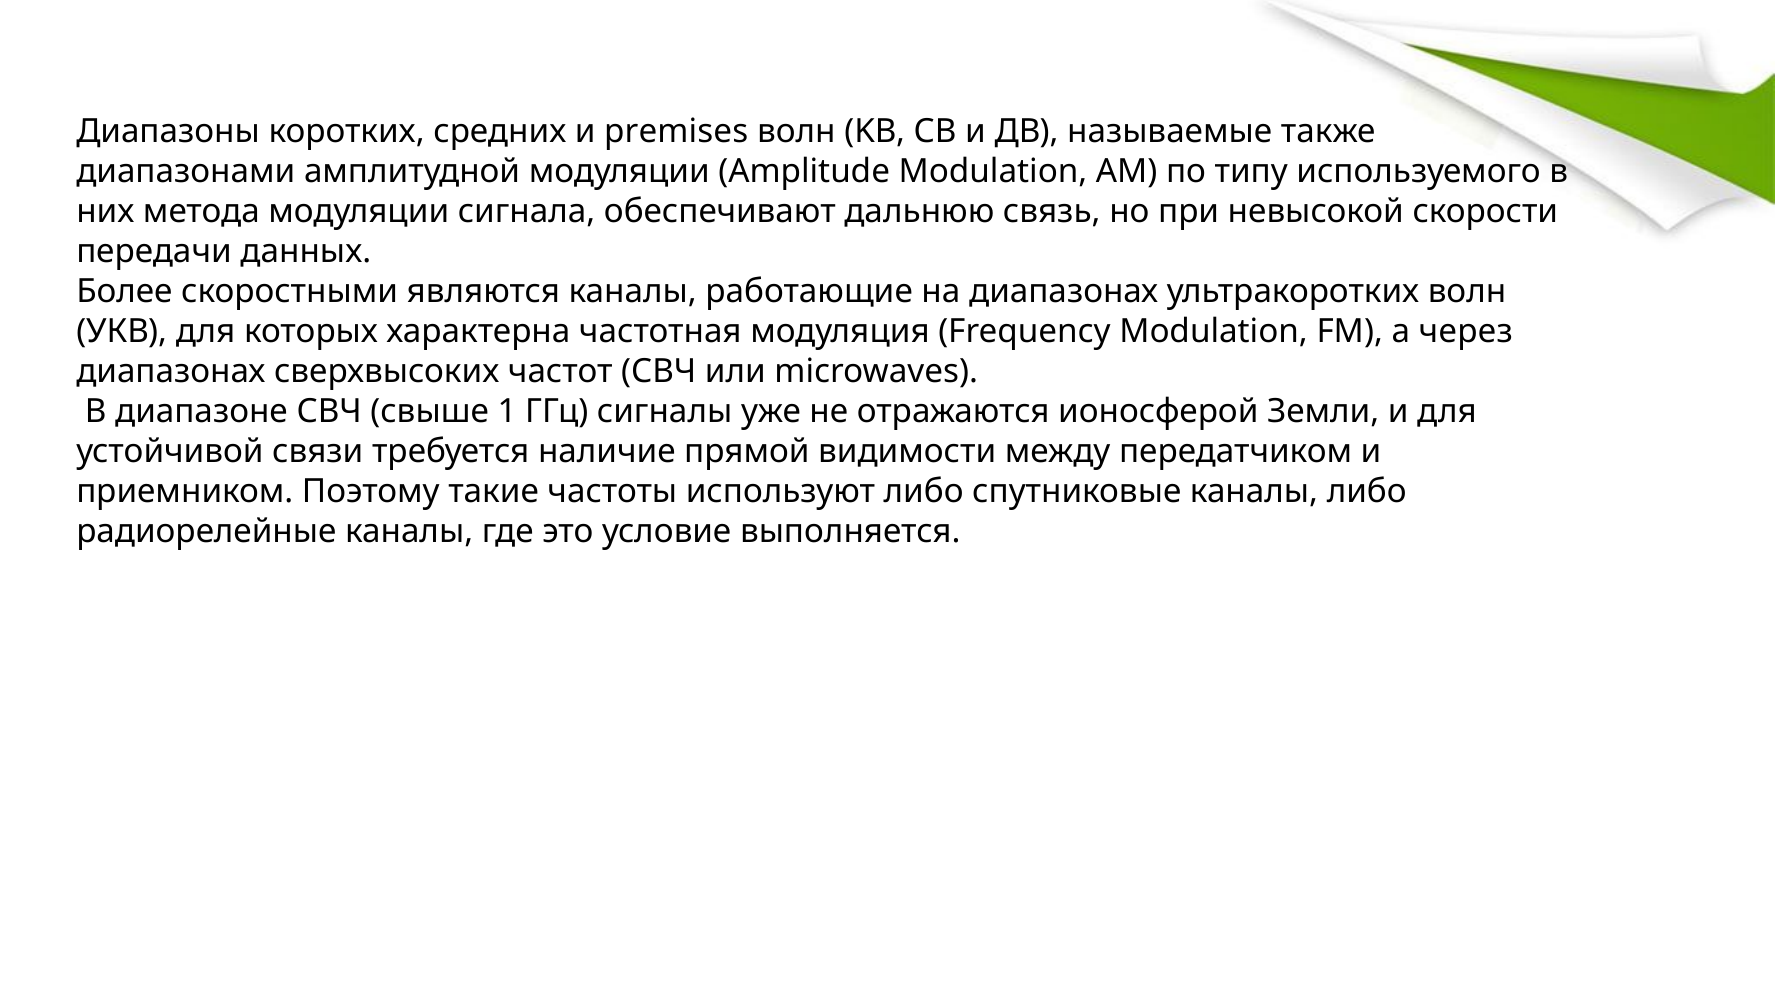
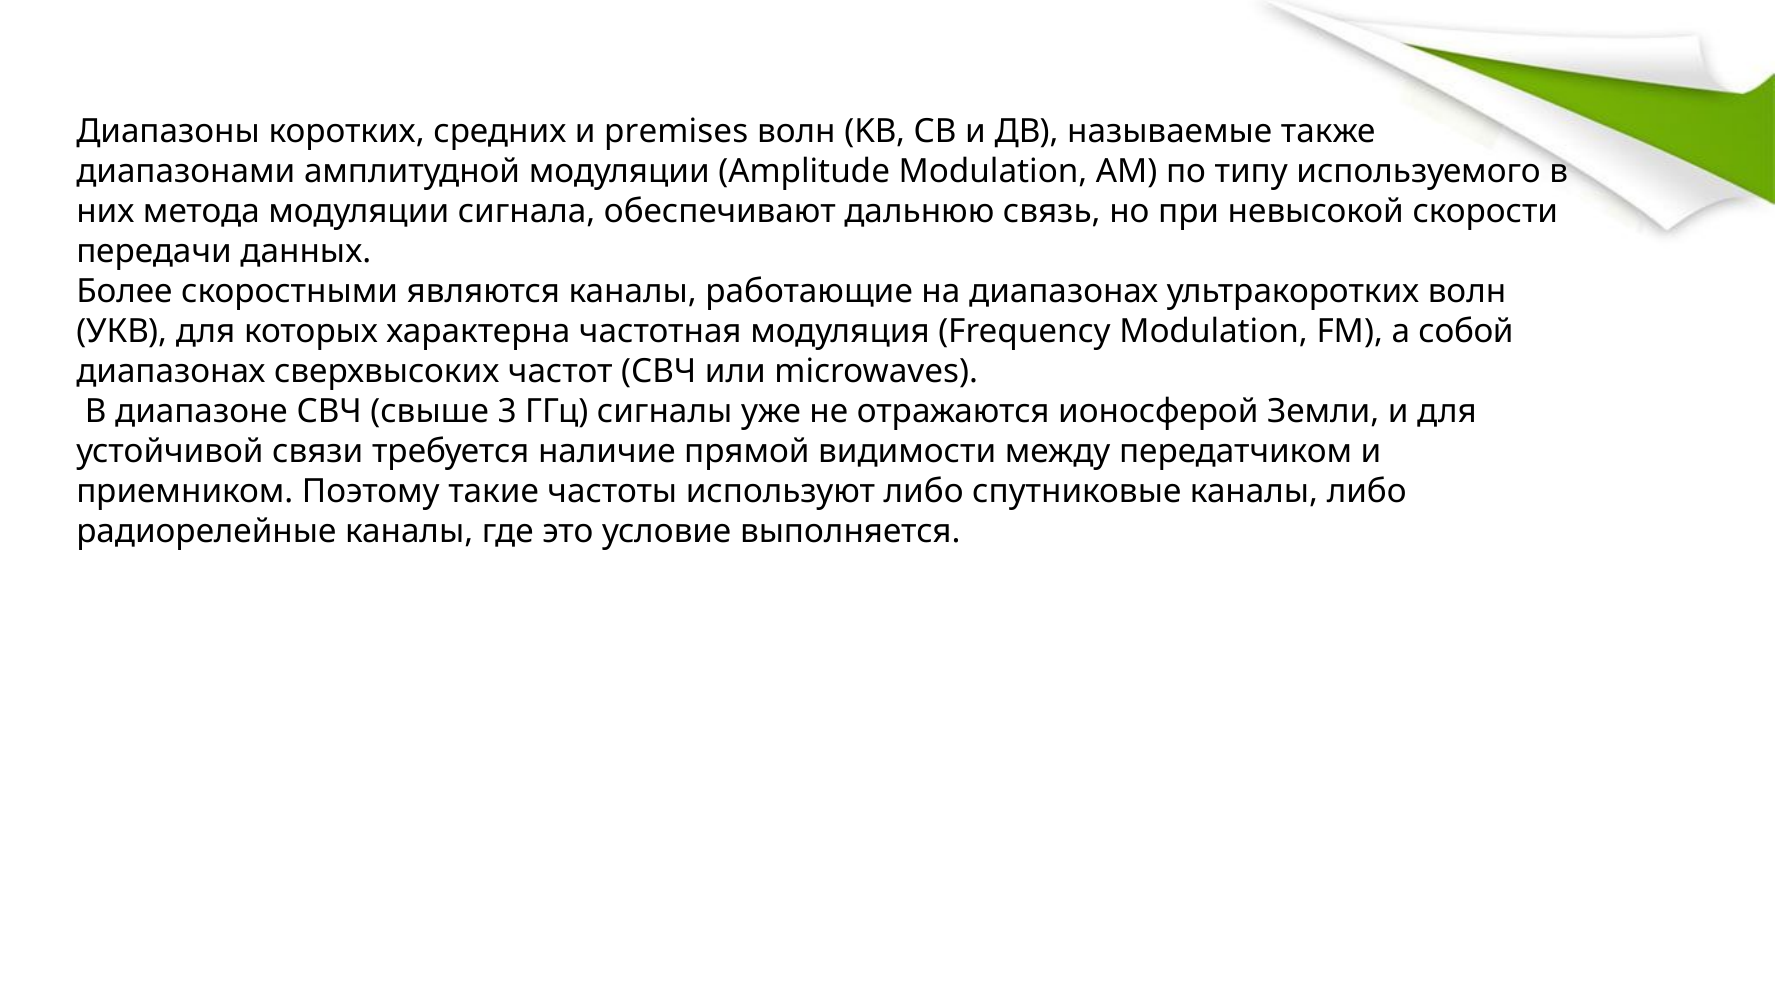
через: через -> собой (1466, 331)
1: 1 -> 3 (507, 411)
